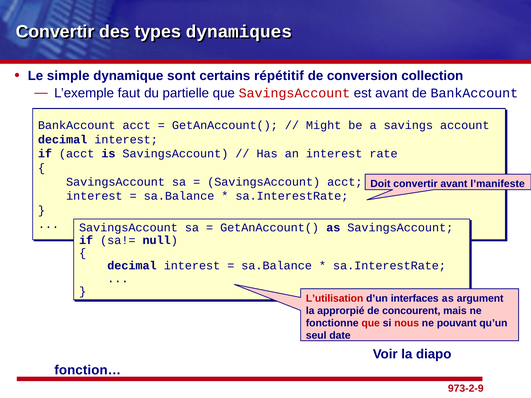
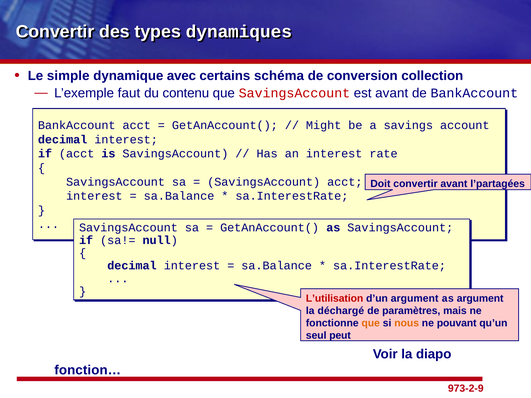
sont: sont -> avec (181, 76)
répétitif: répétitif -> schéma (279, 76)
partielle: partielle -> contenu (186, 93)
l’manifeste: l’manifeste -> l’partagées (498, 184)
d’un interfaces: interfaces -> argument (415, 298)
approrpié: approrpié -> déchargé (341, 311)
concourent: concourent -> paramètres (411, 311)
que colour: red -> orange (371, 323)
nous colour: red -> orange (407, 323)
date: date -> peut (340, 336)
